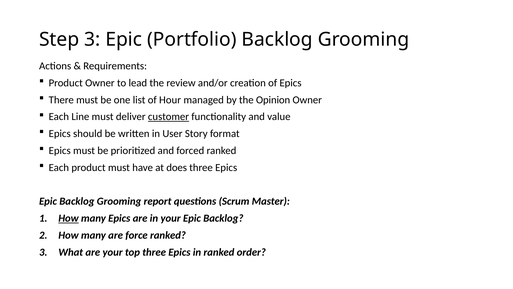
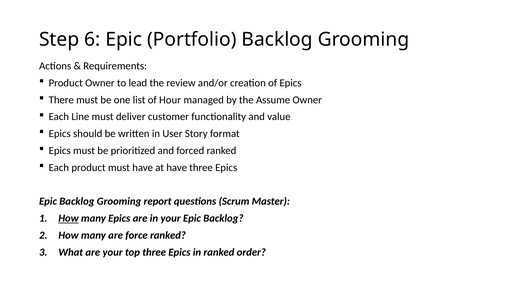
Step 3: 3 -> 6 (92, 39)
Opinion: Opinion -> Assume (273, 100)
customer underline: present -> none (168, 117)
at does: does -> have (177, 167)
